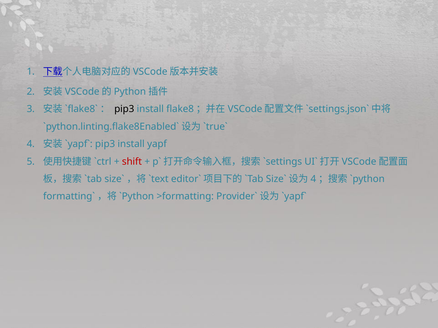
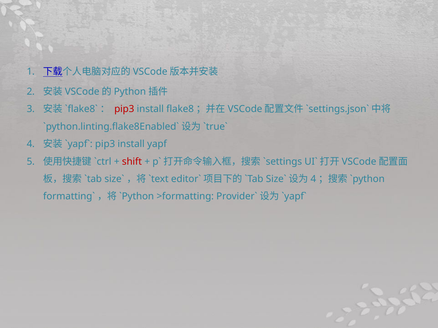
pip3 colour: black -> red (124, 109)
